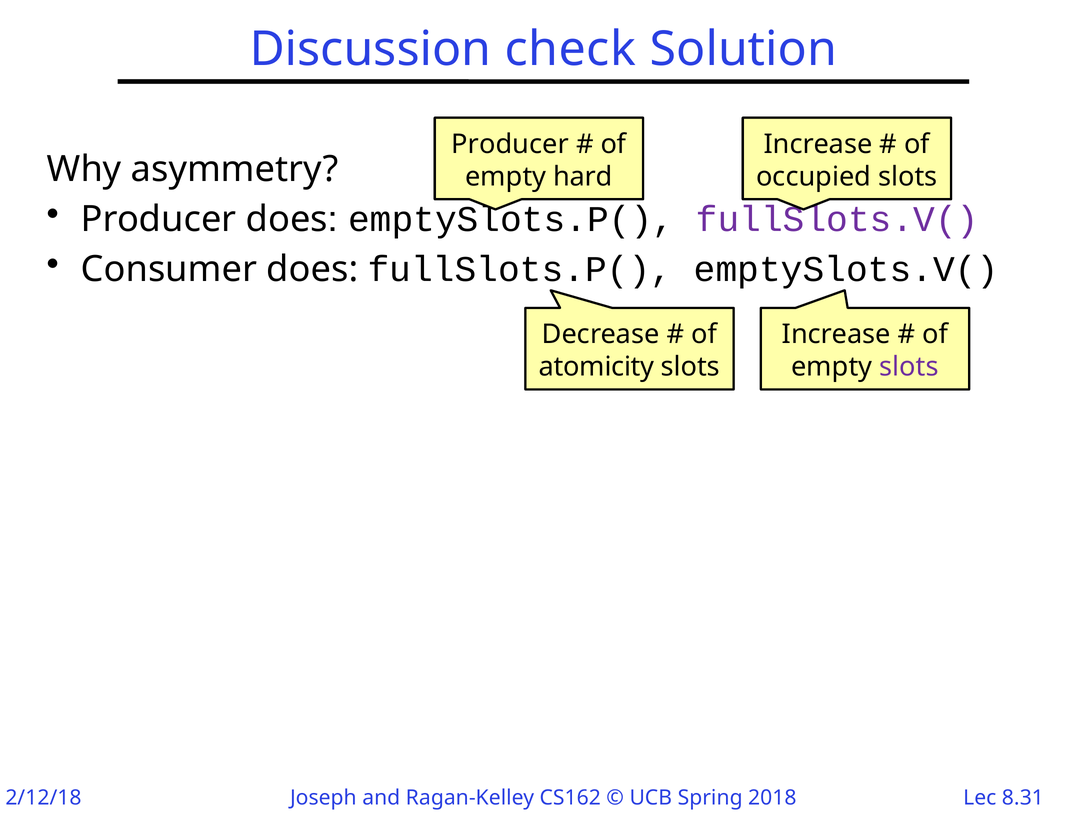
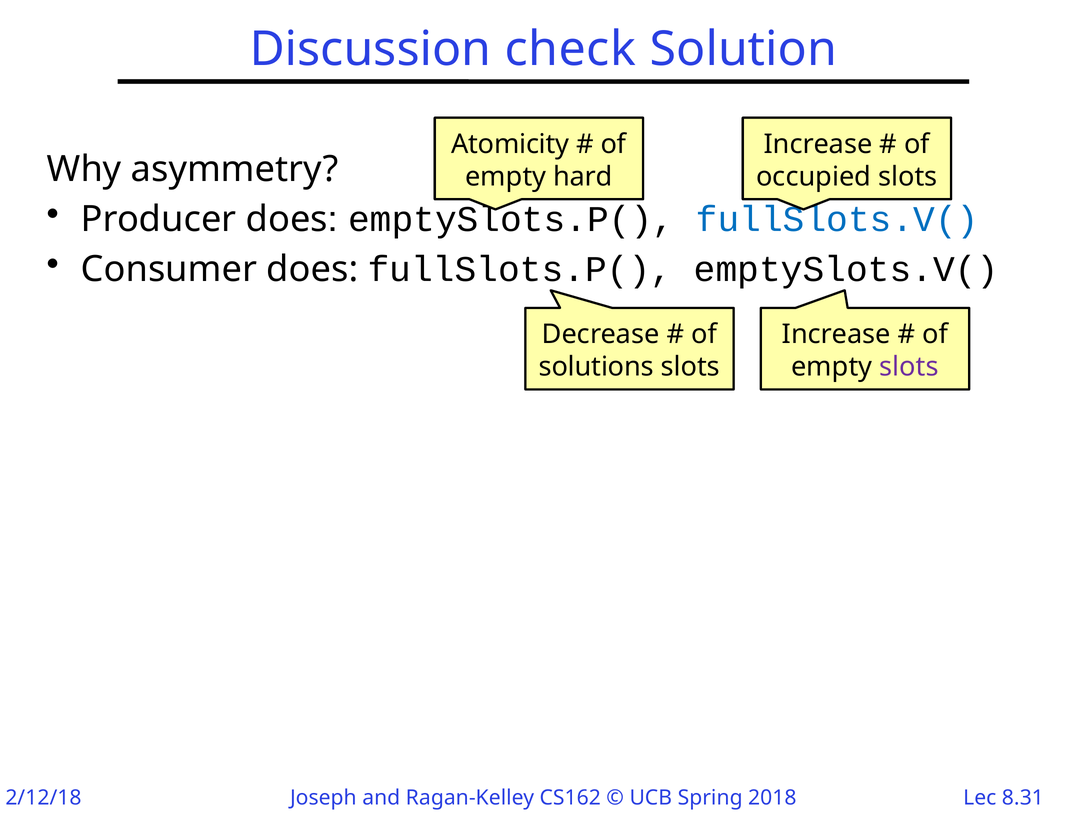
Producer: Producer -> Atomicity (510, 144)
fullSlots.V( colour: purple -> blue (837, 220)
atomicity: atomicity -> solutions (596, 367)
